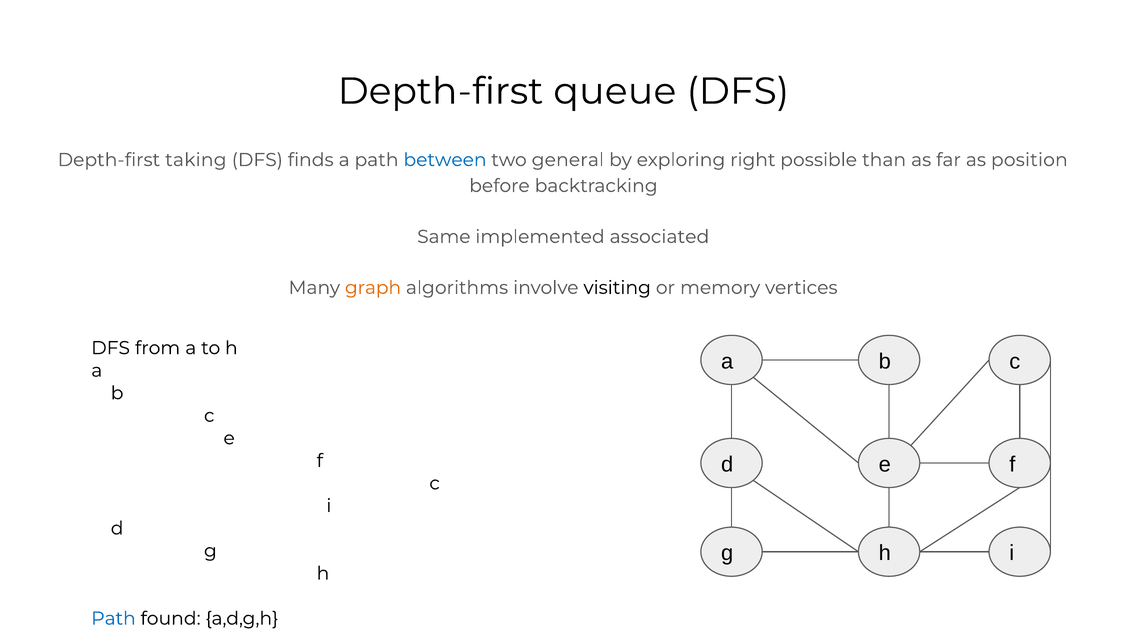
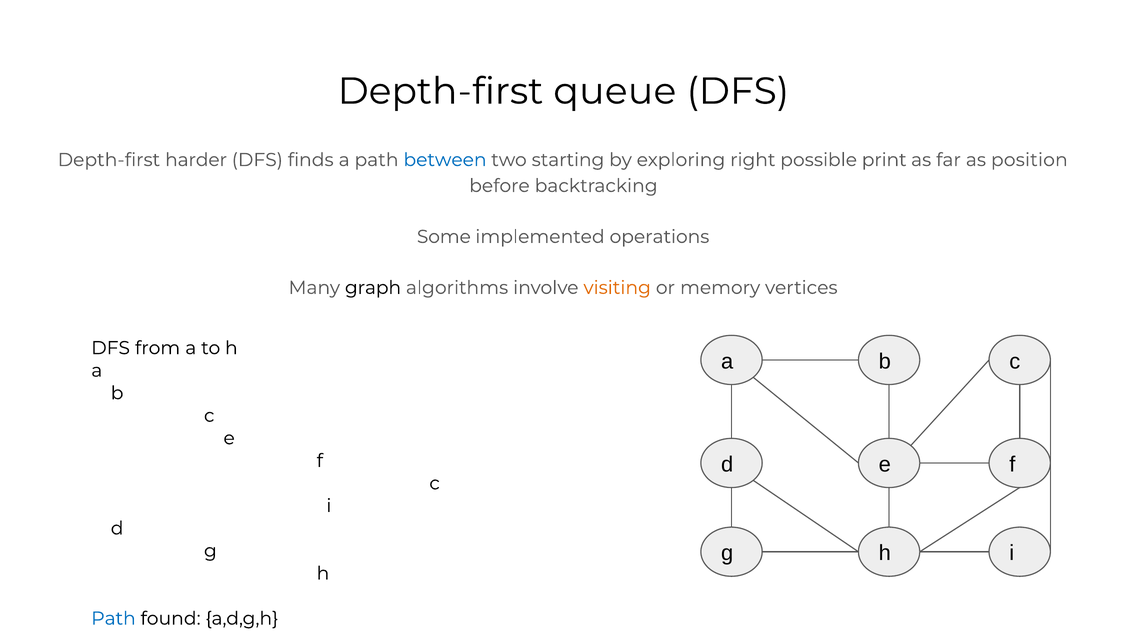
taking: taking -> harder (196, 160)
general: general -> starting (568, 160)
than: than -> print (884, 160)
Same: Same -> Some (444, 237)
associated: associated -> operations (659, 237)
graph colour: orange -> black (373, 288)
visiting colour: black -> orange (617, 288)
